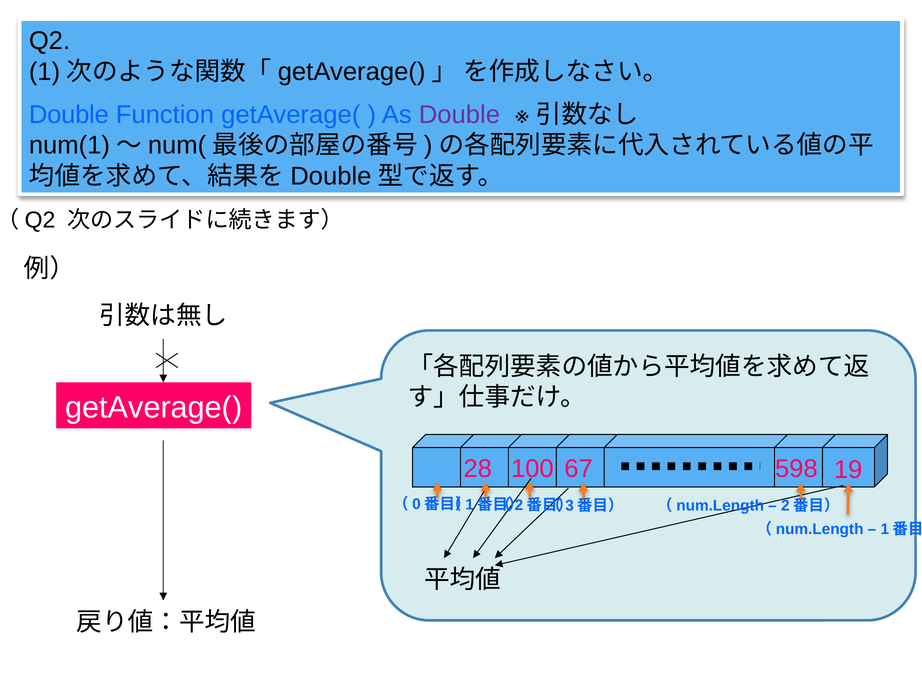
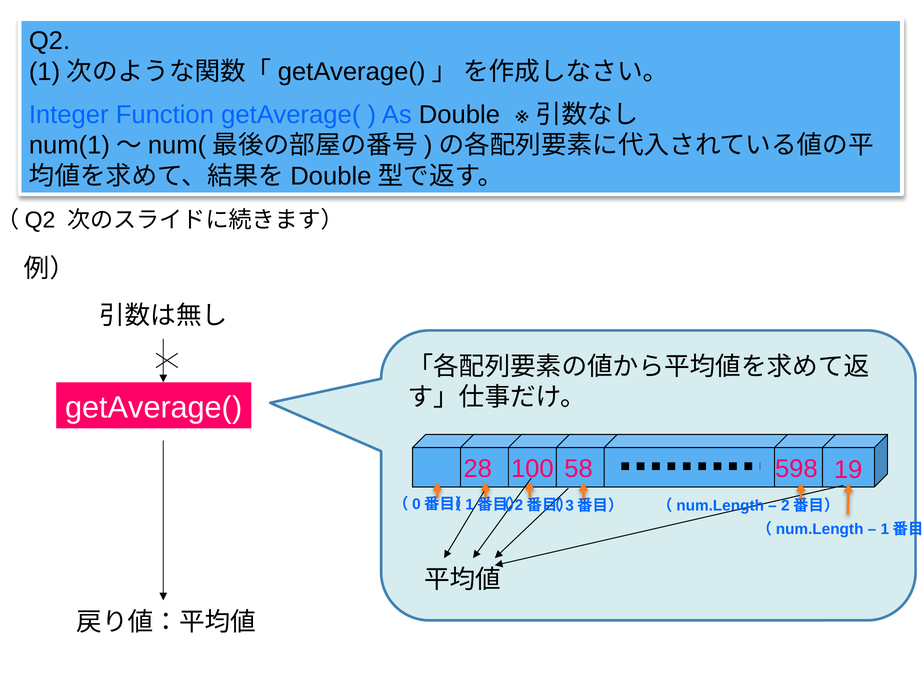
Double: Double -> Integer (69, 115)
Double colour: purple -> black (459, 115)
67: 67 -> 58 (579, 468)
